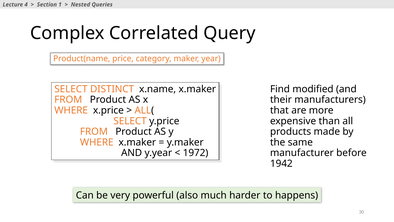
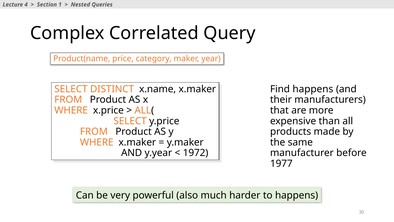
Find modified: modified -> happens (313, 89)
1942: 1942 -> 1977 (281, 163)
